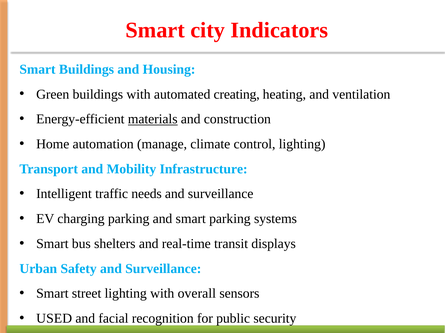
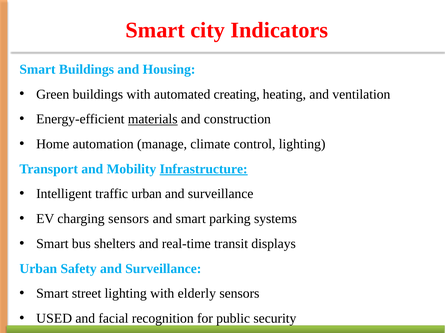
Infrastructure underline: none -> present (204, 169)
traffic needs: needs -> urban (147, 194)
charging parking: parking -> sensors (129, 219)
overall: overall -> elderly (197, 294)
